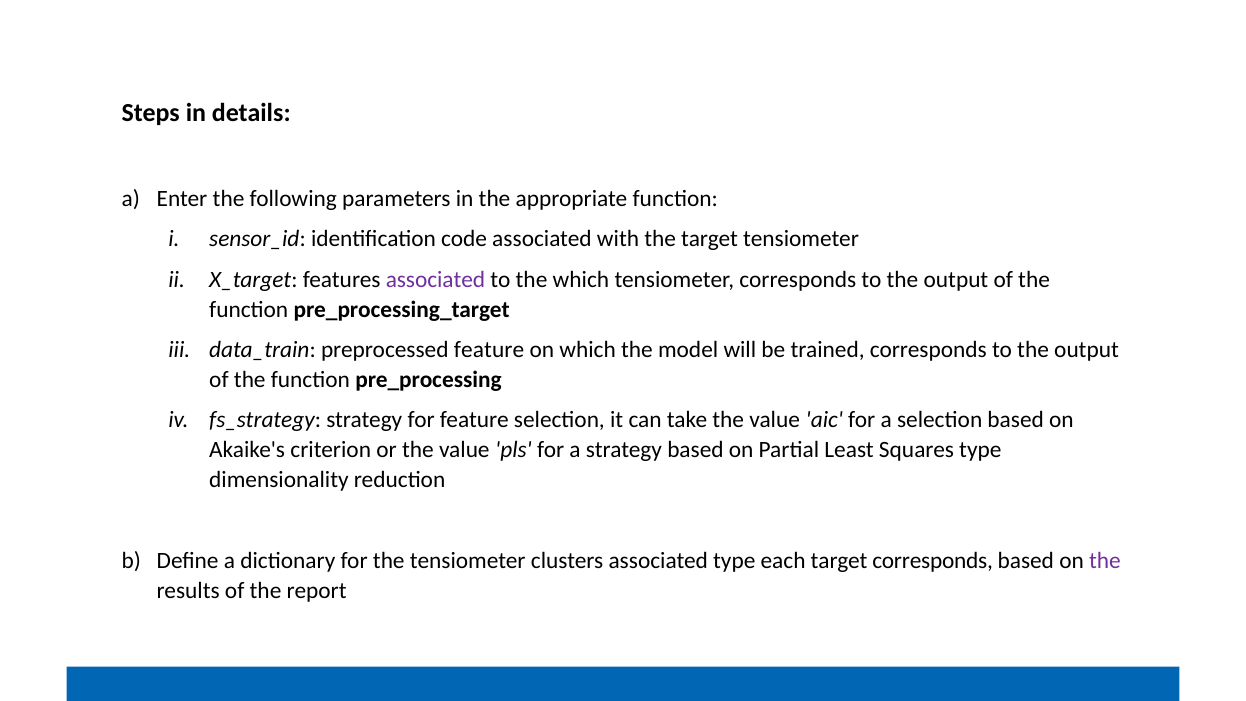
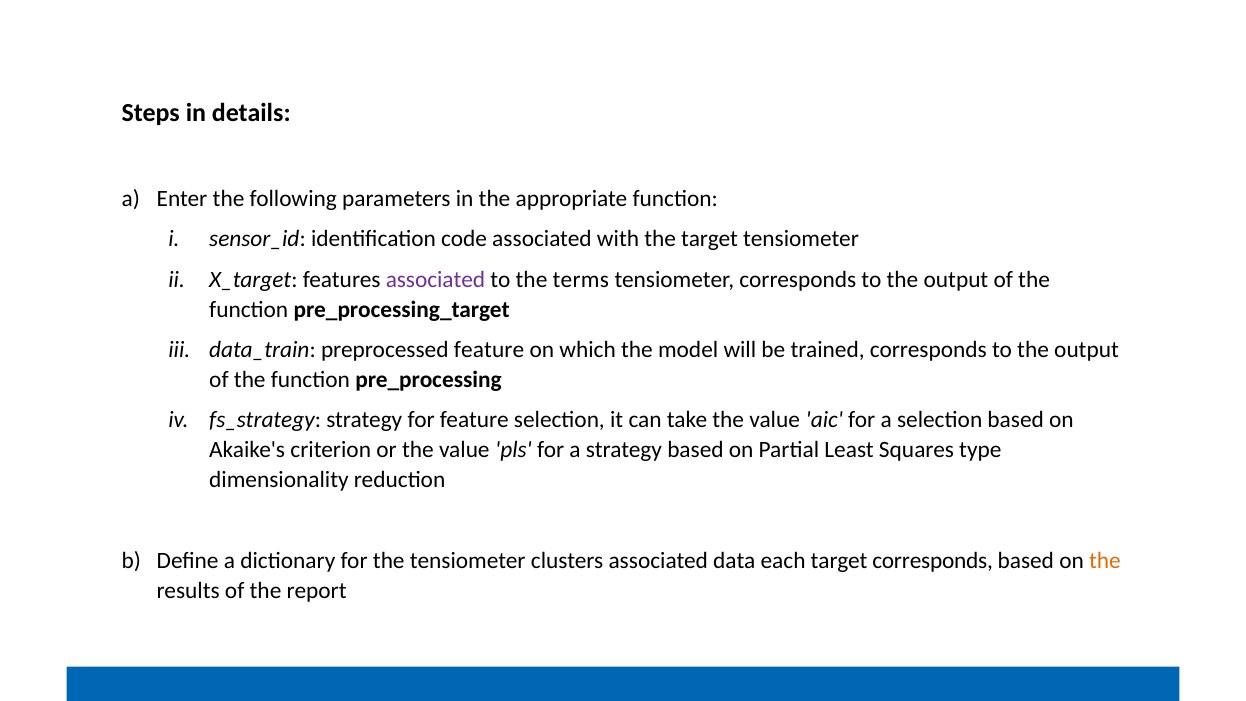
the which: which -> terms (581, 279)
associated type: type -> data (734, 561)
the colour: purple -> orange (1105, 561)
